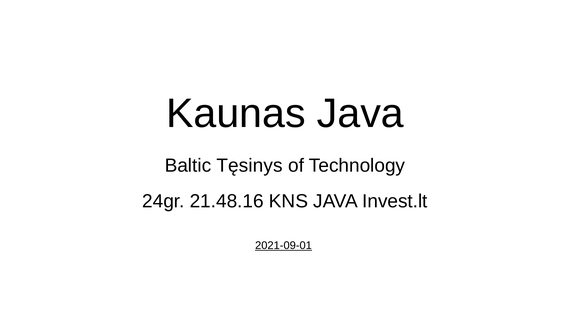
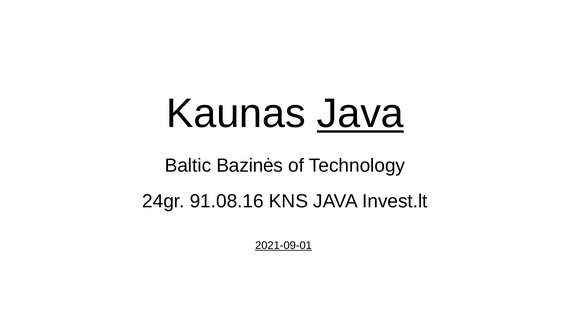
Java underline: none -> present (360, 114)
Tęsinys: Tęsinys -> Bazinės (250, 165)
21.48.16: 21.48.16 -> 91.08.16 (227, 201)
